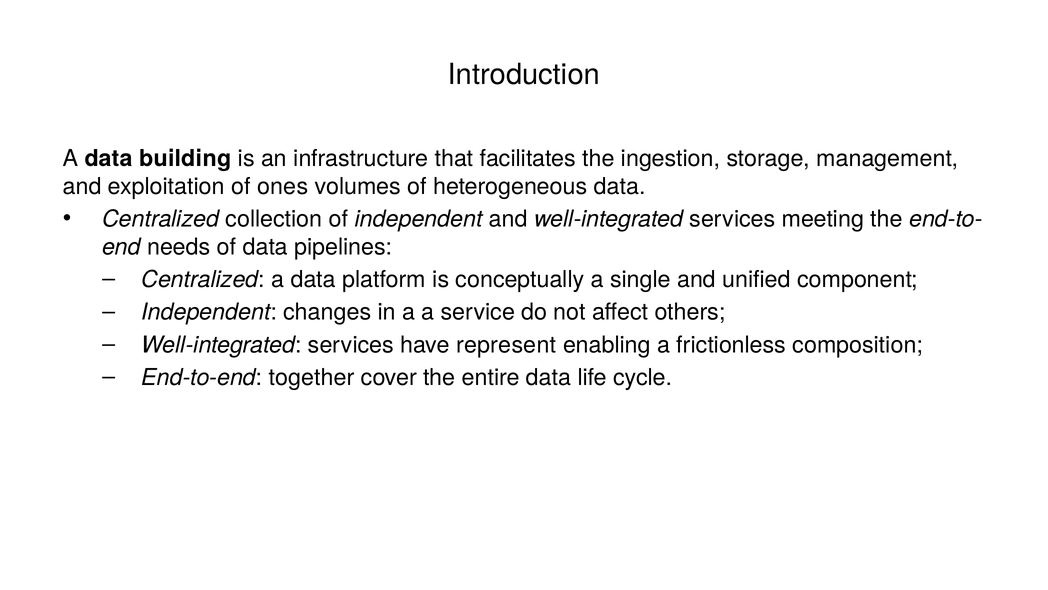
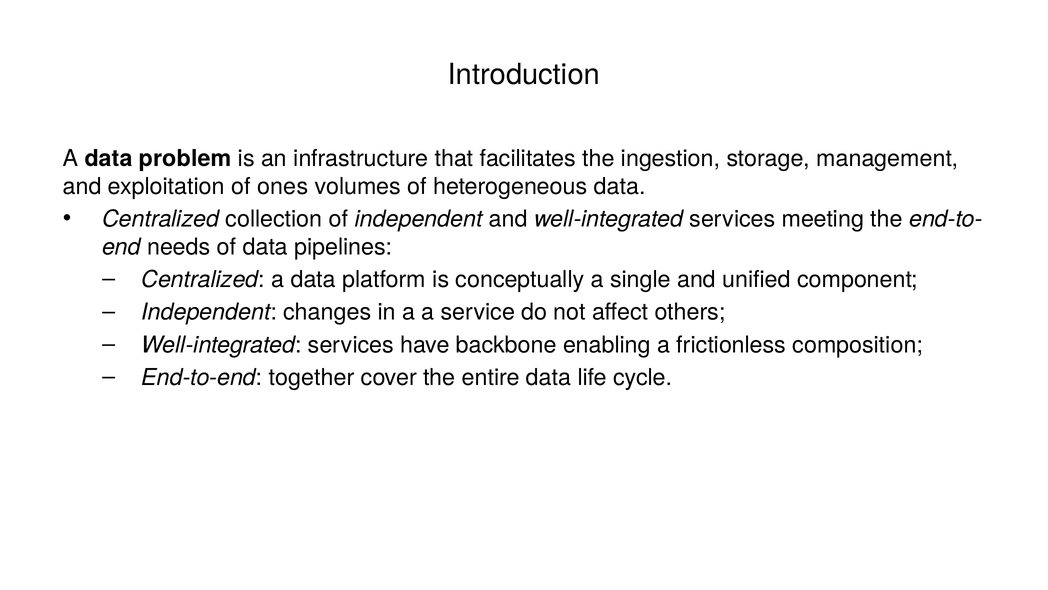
building: building -> problem (185, 158)
represent: represent -> backbone (506, 345)
